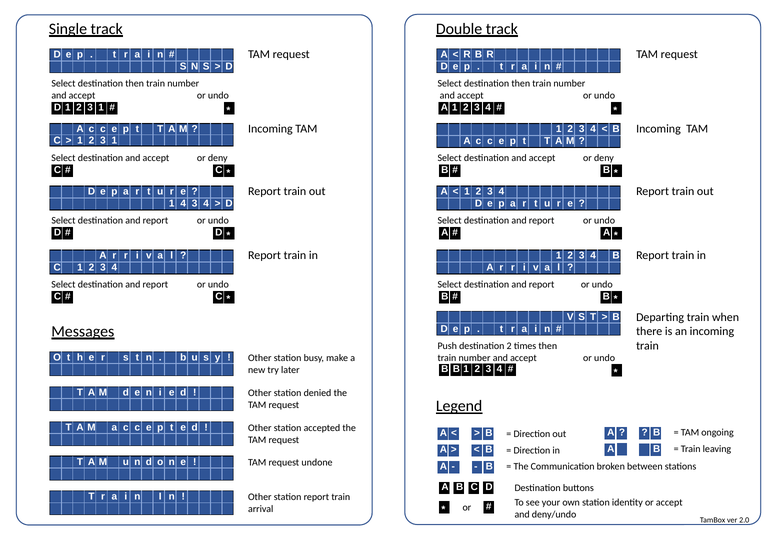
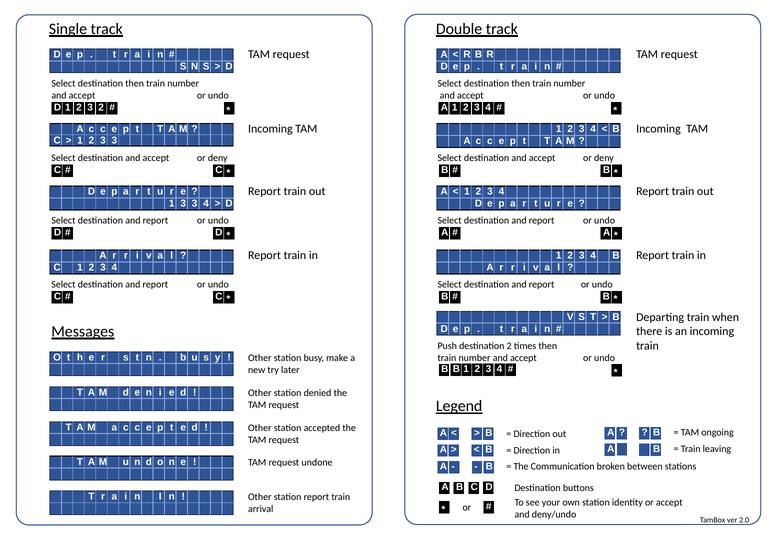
1: 1 -> 2 (101, 107)
1 2 3 1: 1 -> 3 (114, 140)
1 4: 4 -> 3 (183, 204)
